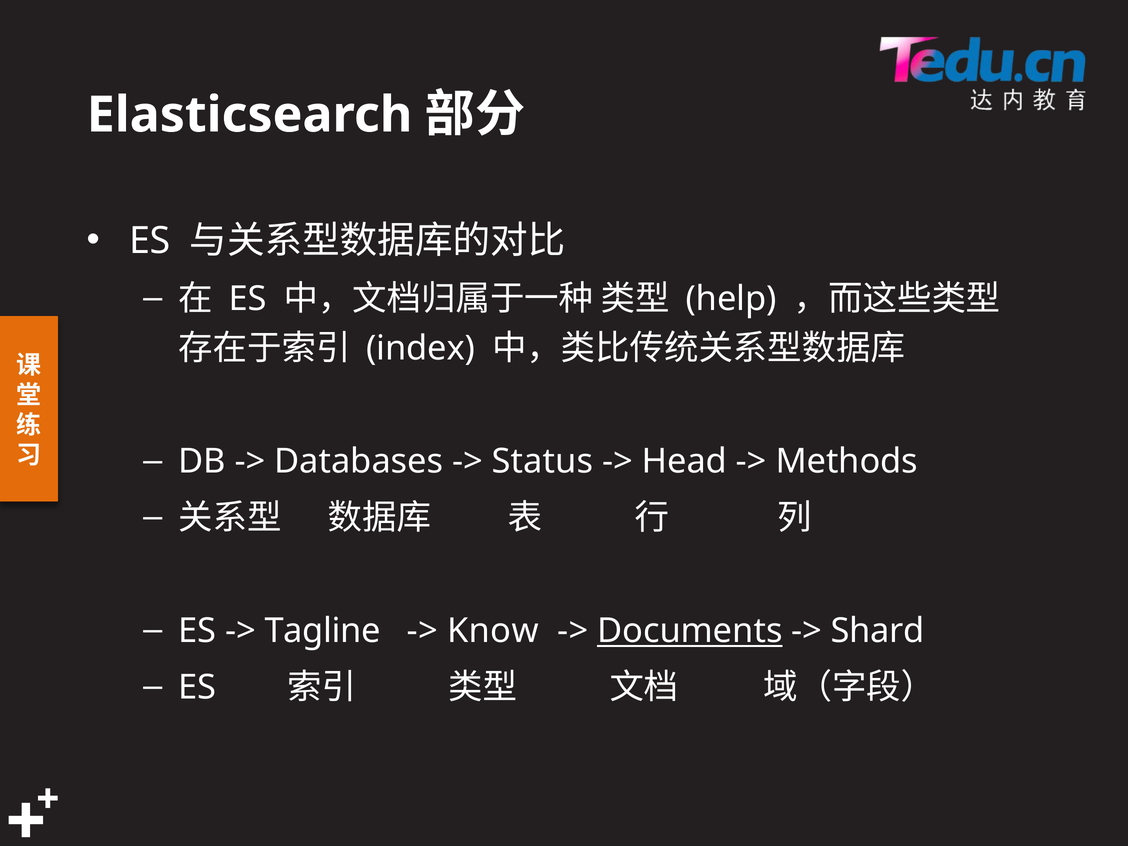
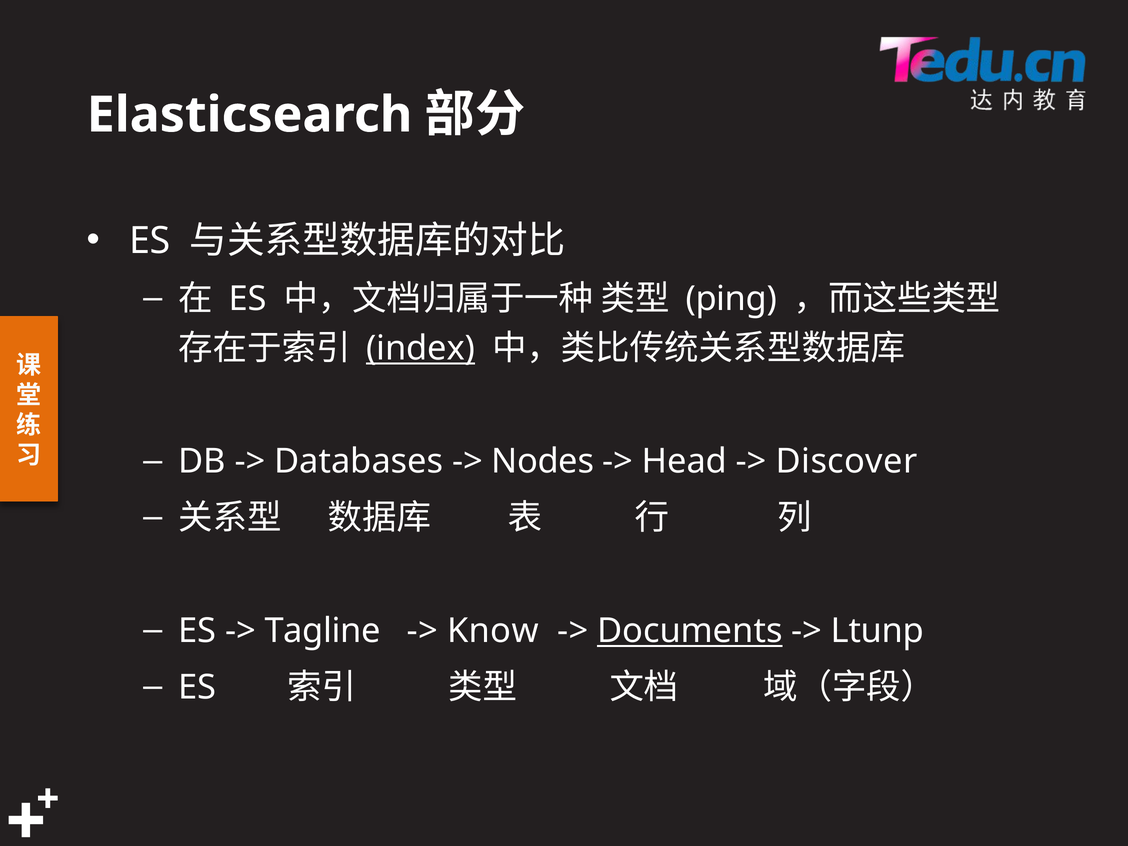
help: help -> ping (731, 299)
index underline: none -> present (421, 349)
Status: Status -> Nodes (543, 461)
Methods: Methods -> Discover (847, 461)
Shard: Shard -> Ltunp (877, 631)
